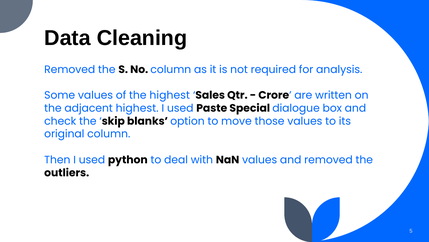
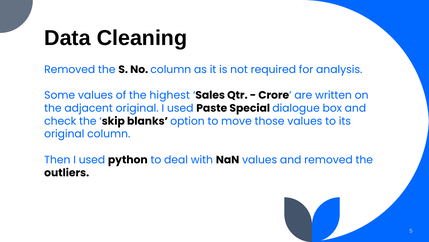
adjacent highest: highest -> original (137, 108)
